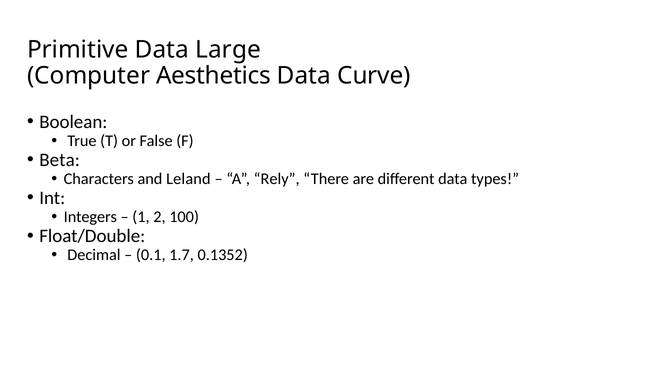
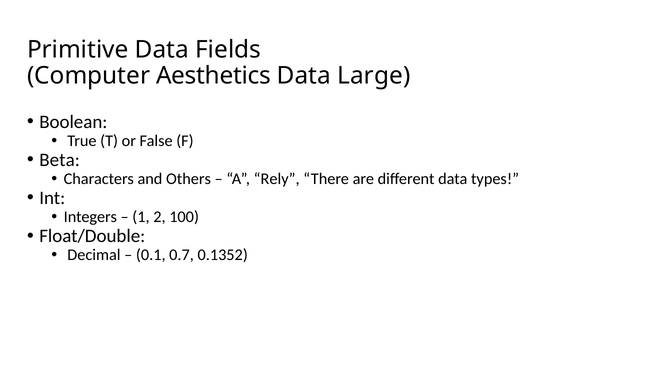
Large: Large -> Fields (228, 50)
Curve: Curve -> Large (374, 76)
Leland: Leland -> Others (188, 179)
1.7: 1.7 -> 0.7 (182, 255)
